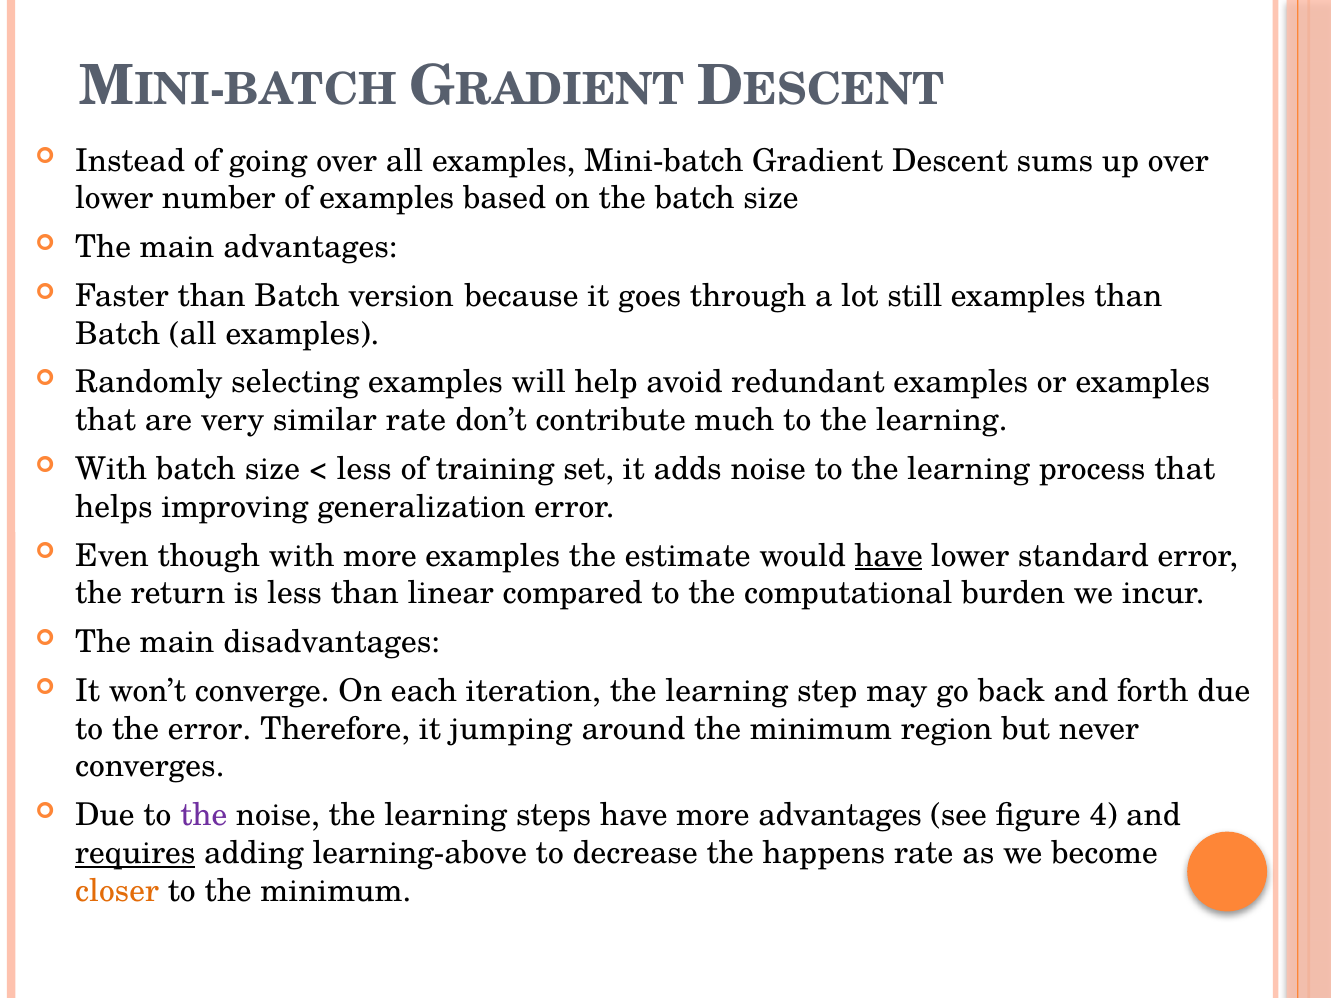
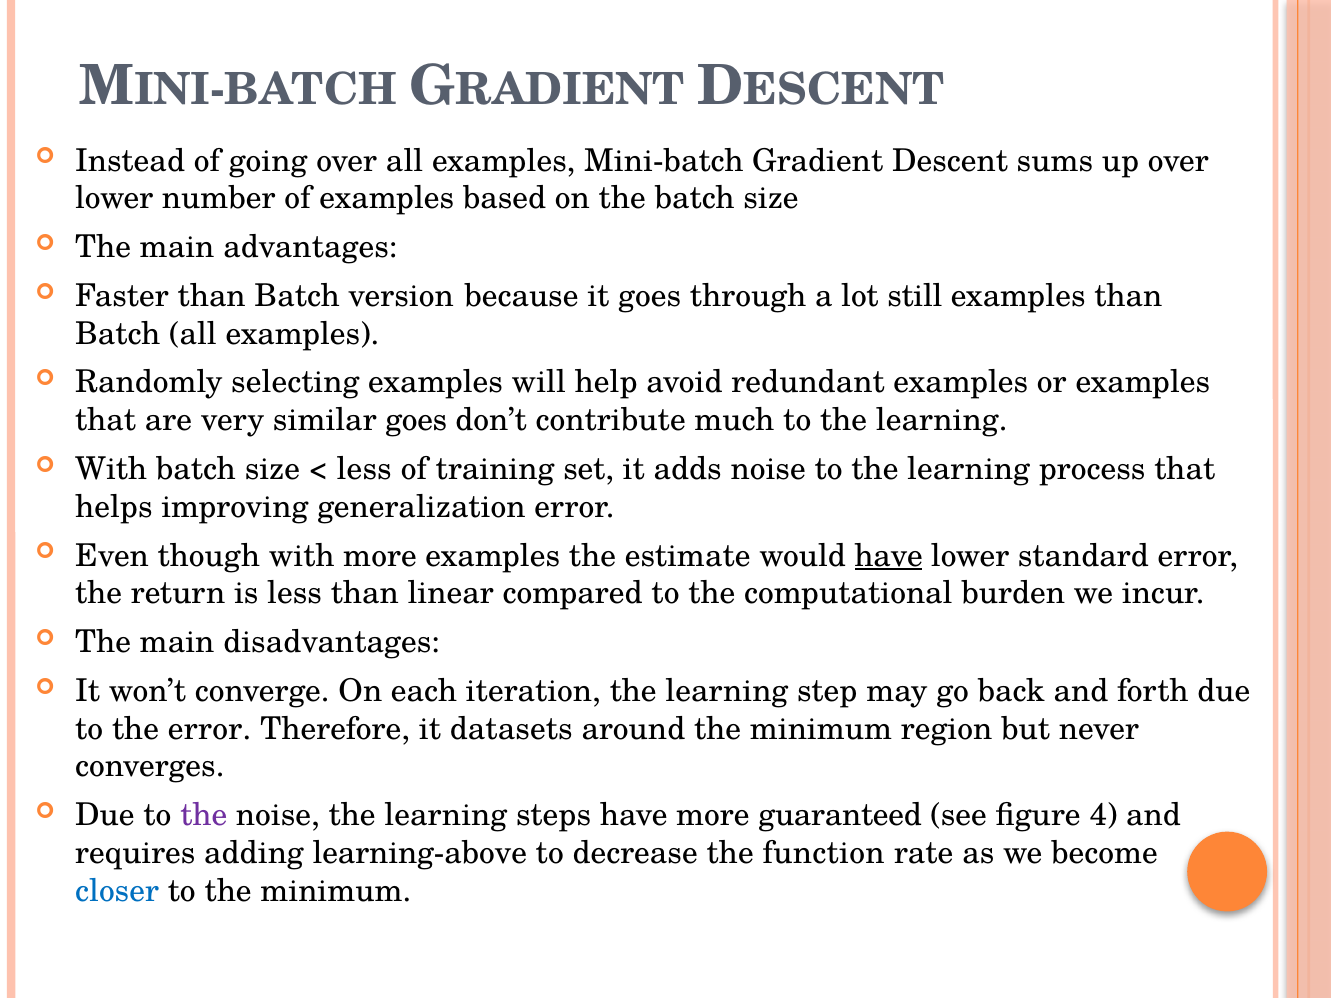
similar rate: rate -> goes (416, 420)
jumping: jumping -> datasets (511, 729)
more advantages: advantages -> guaranteed (840, 816)
requires underline: present -> none (135, 853)
happens: happens -> function (824, 853)
closer colour: orange -> blue (117, 891)
